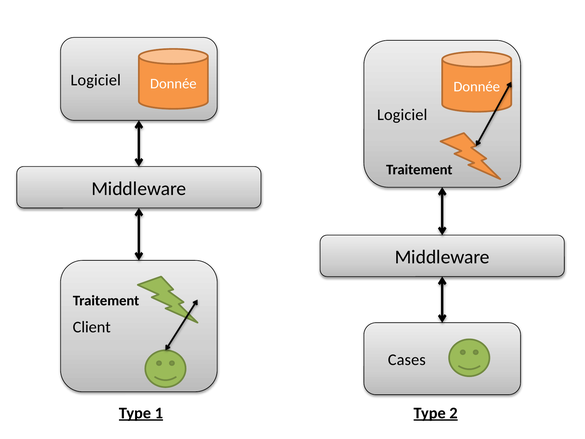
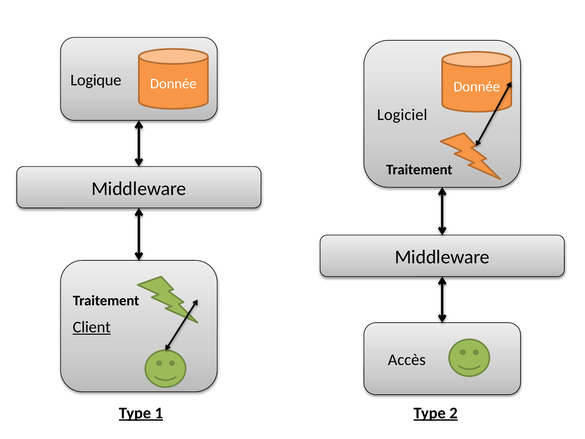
Logiciel: Logiciel -> Logique (96, 80)
Client underline: none -> present (92, 327)
Cases: Cases -> Accès (407, 360)
